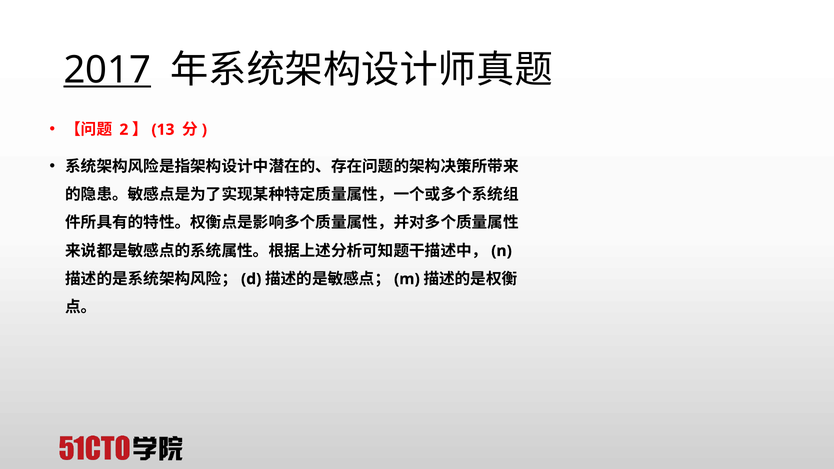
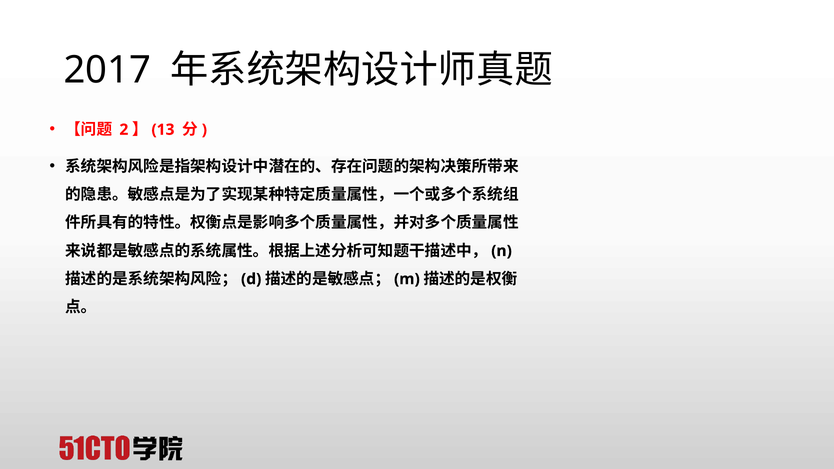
2017 underline: present -> none (107, 70)
